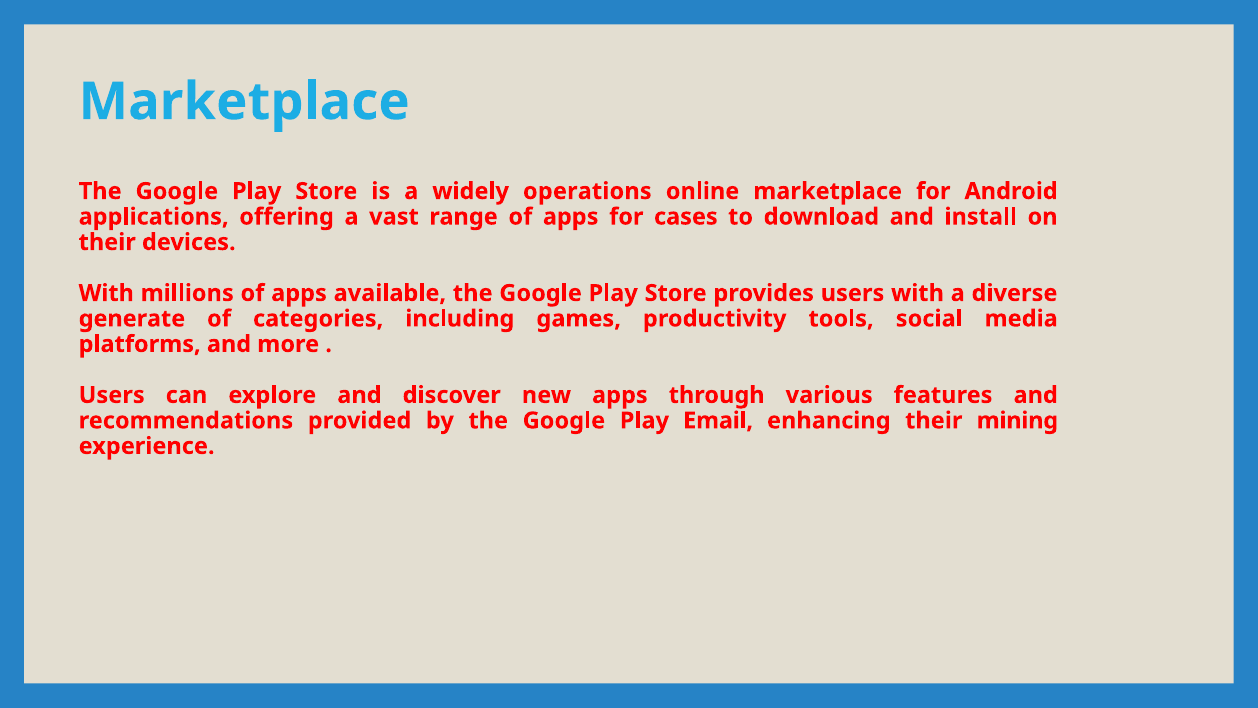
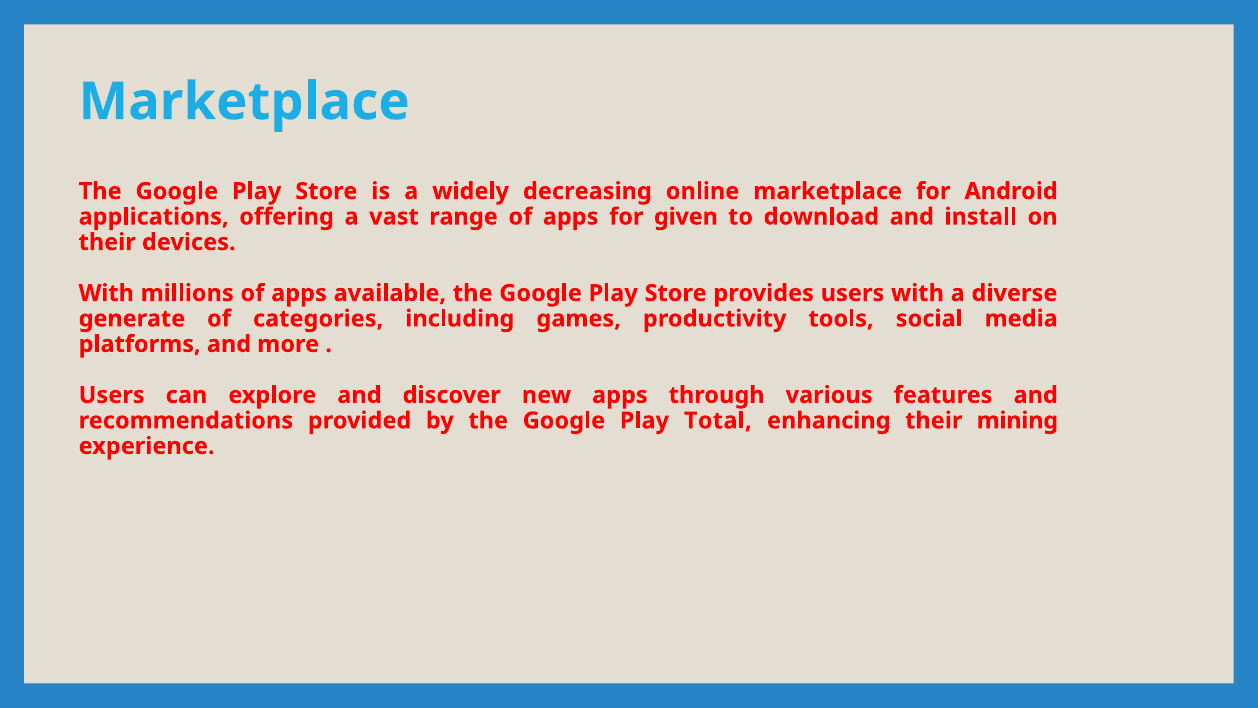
operations: operations -> decreasing (587, 191)
cases: cases -> given (686, 217)
Email: Email -> Total (718, 420)
